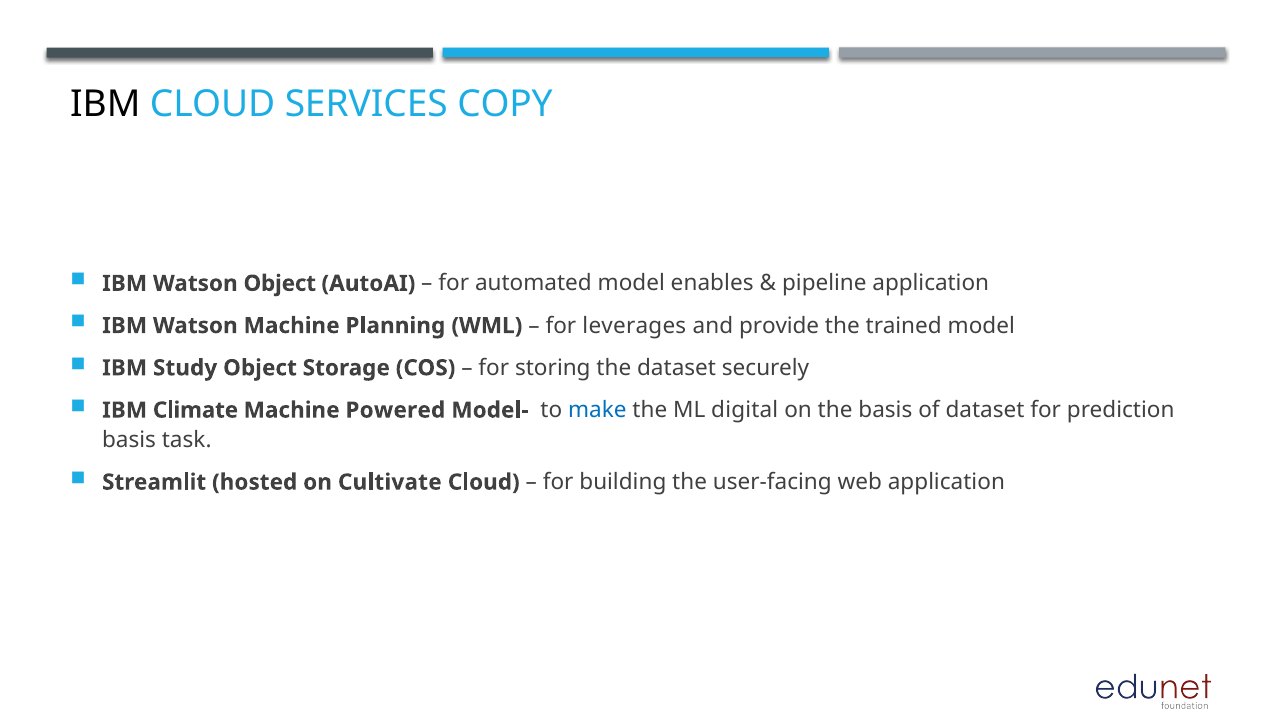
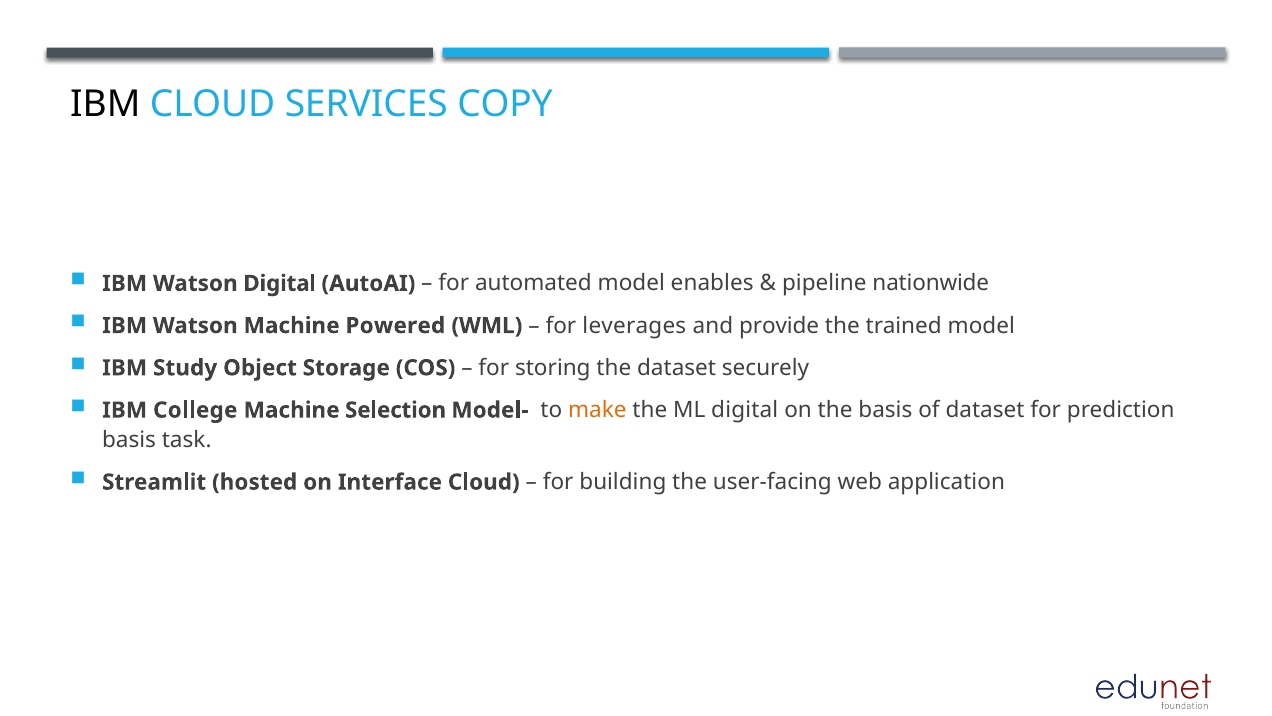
Watson Object: Object -> Digital (280, 283)
pipeline application: application -> nationwide (931, 283)
Planning: Planning -> Powered (395, 325)
Climate: Climate -> College (195, 410)
Powered: Powered -> Selection (396, 410)
make colour: blue -> orange (597, 410)
Cultivate: Cultivate -> Interface (390, 482)
